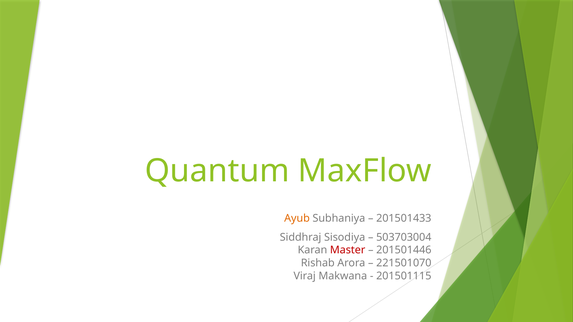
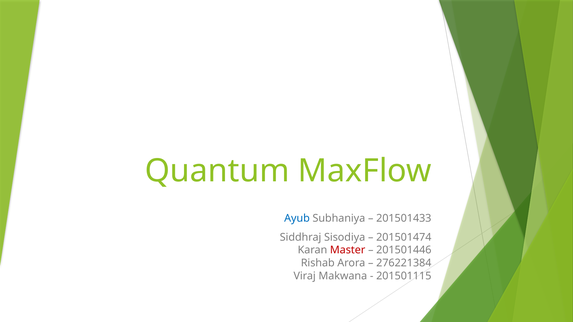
Ayub colour: orange -> blue (297, 219)
503703004: 503703004 -> 201501474 (404, 237)
221501070: 221501070 -> 276221384 (404, 263)
